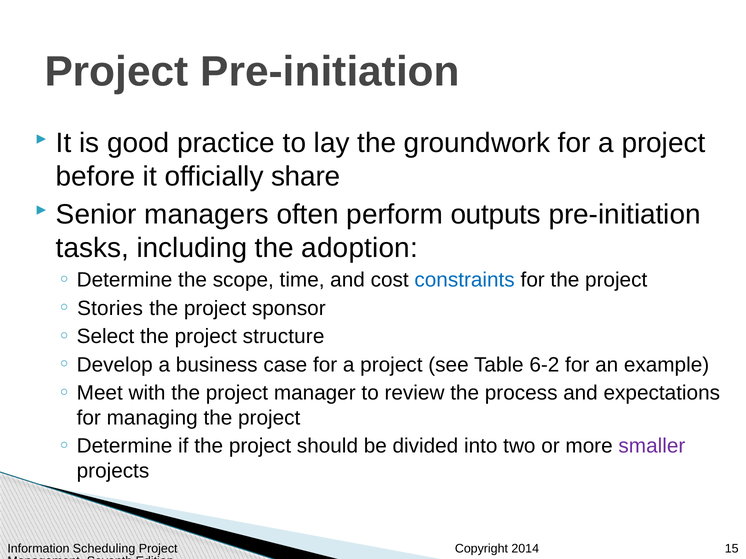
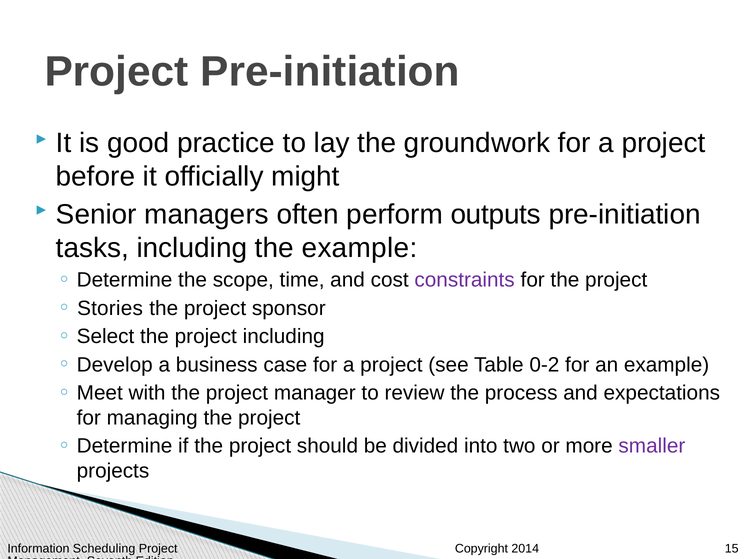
share: share -> might (306, 177)
the adoption: adoption -> example (360, 248)
constraints colour: blue -> purple (465, 280)
project structure: structure -> including (284, 337)
6-2: 6-2 -> 0-2 (544, 365)
